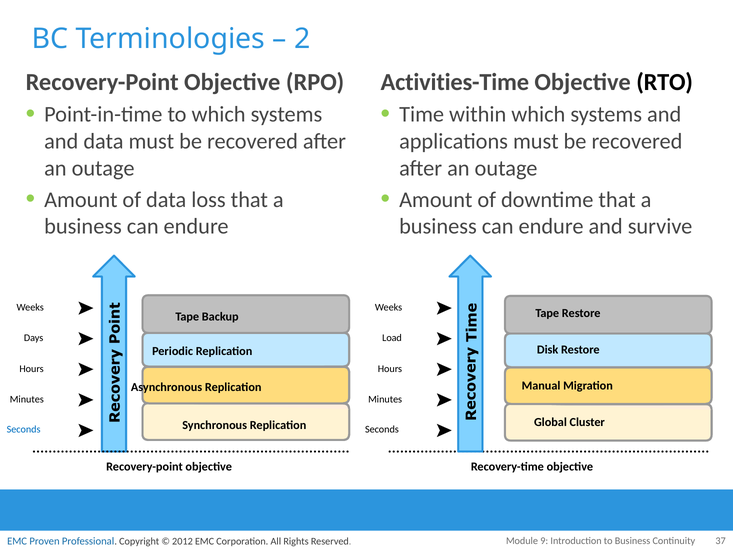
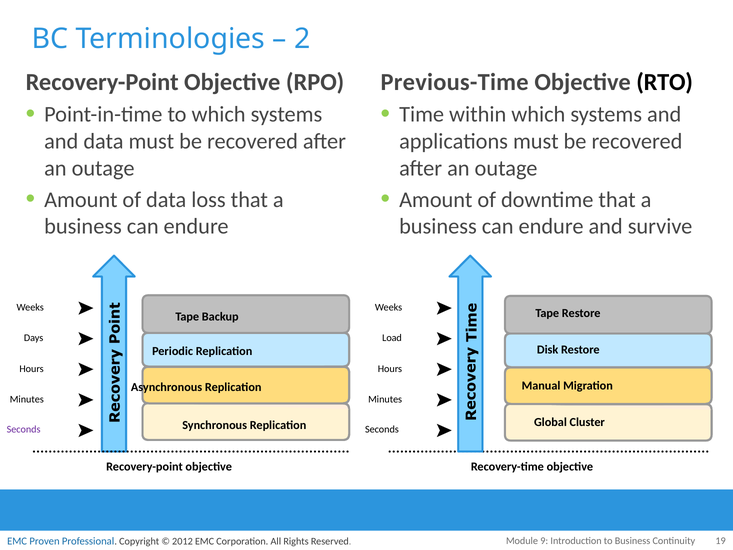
Activities-Time: Activities-Time -> Previous-Time (455, 82)
Seconds colour: blue -> purple (24, 429)
37: 37 -> 19 (721, 541)
